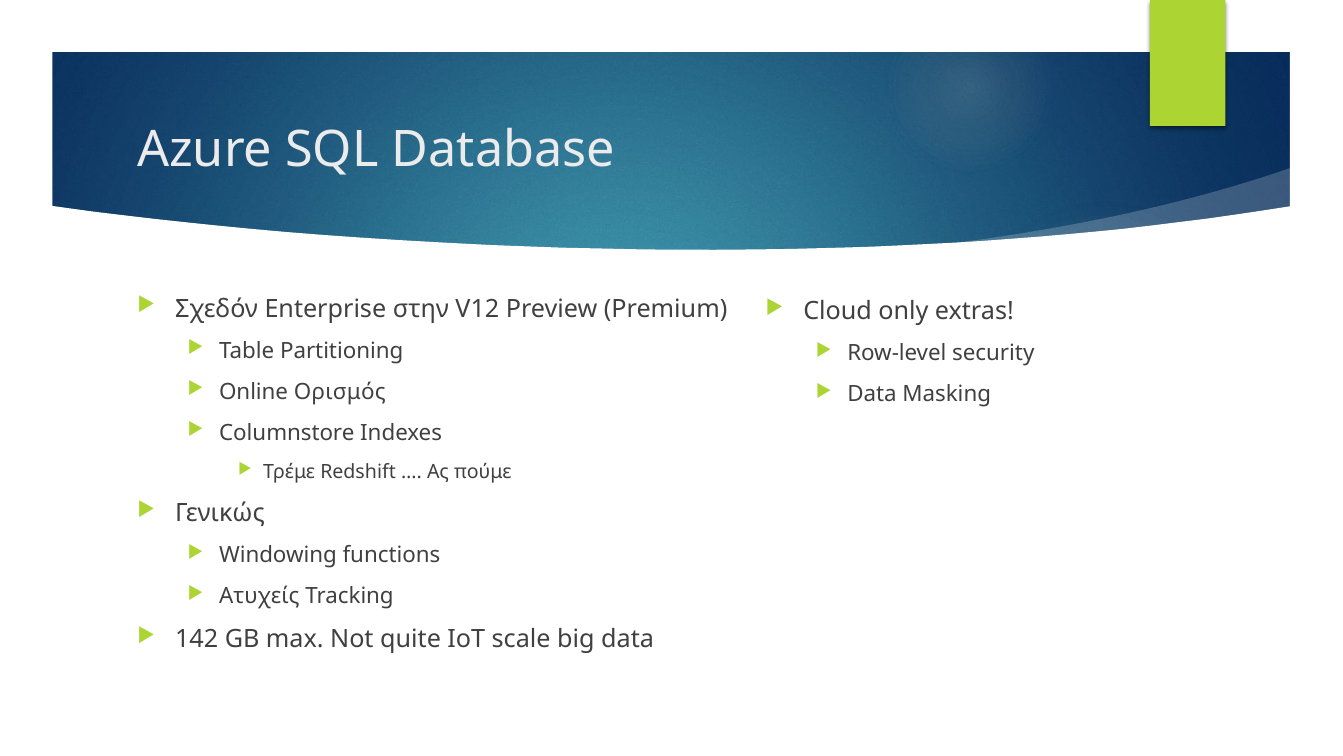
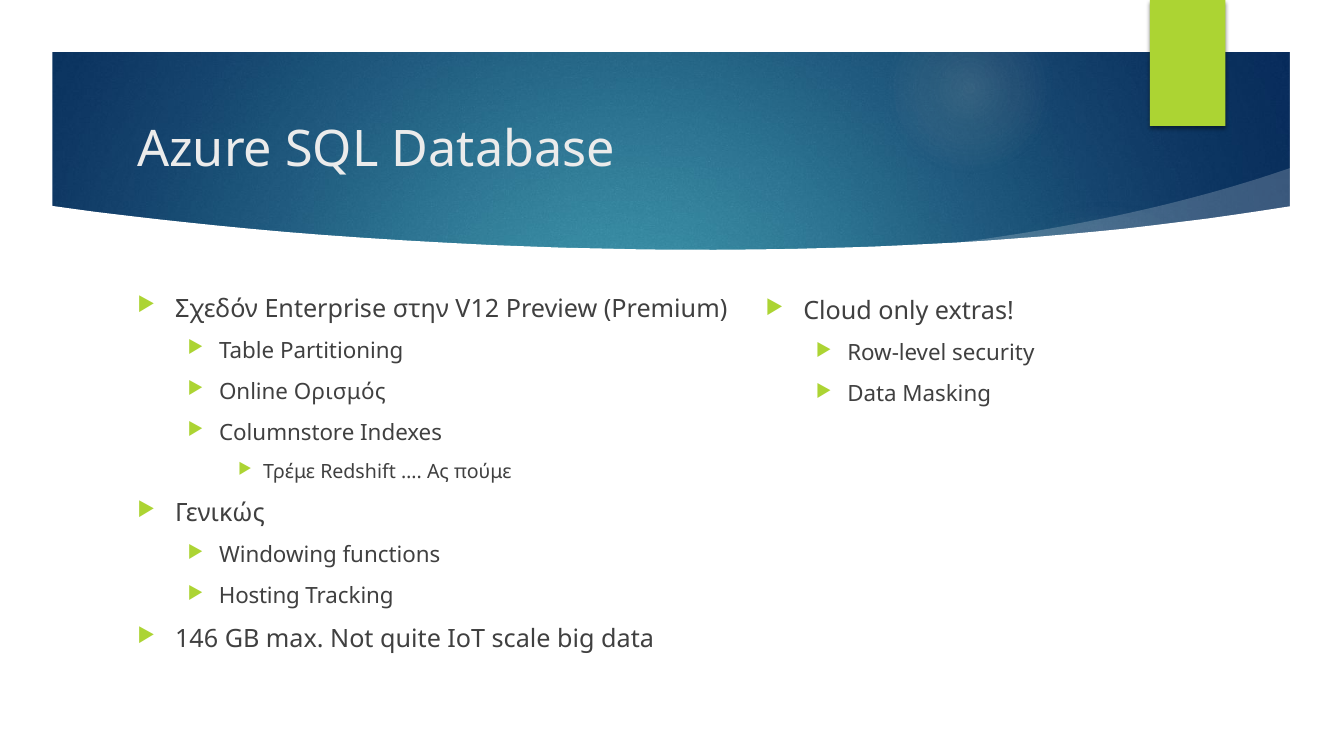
Ατυχείς: Ατυχείς -> Hosting (259, 596)
142: 142 -> 146 (197, 639)
